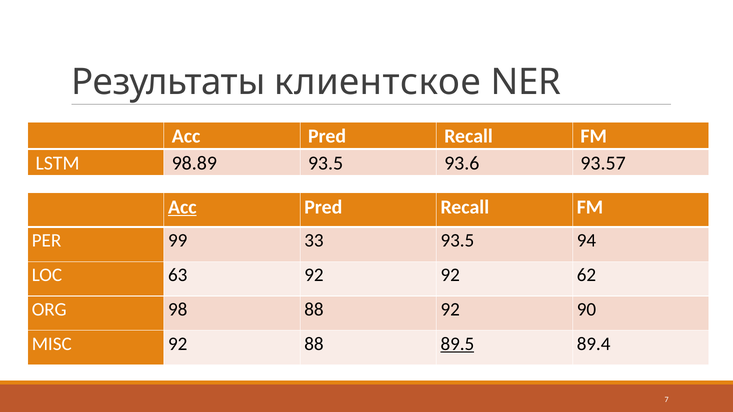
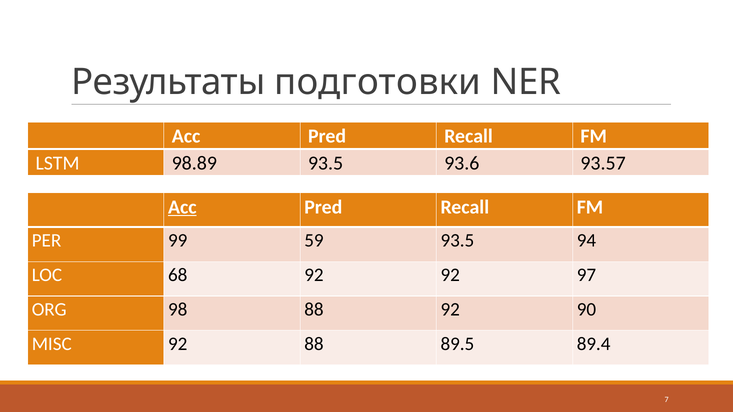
клиентское: клиентское -> подготовки (378, 82)
33: 33 -> 59 (314, 241)
63: 63 -> 68 (178, 275)
62: 62 -> 97 (586, 275)
89.5 underline: present -> none (457, 344)
